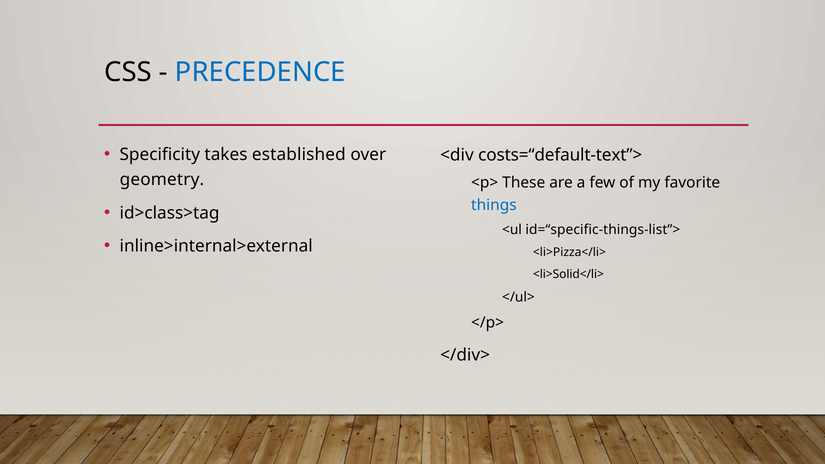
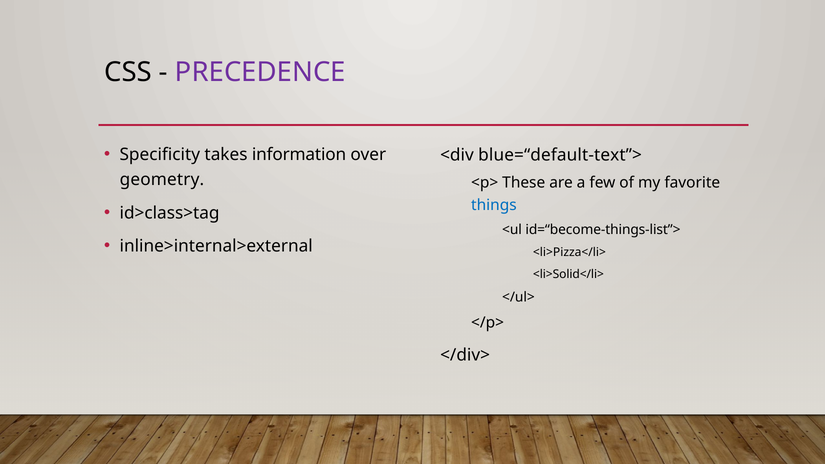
PRECEDENCE colour: blue -> purple (260, 72)
established: established -> information (299, 155)
costs=“default-text”>: costs=“default-text”> -> blue=“default-text”> (560, 155)
id=“specific-things-list”>: id=“specific-things-list”> -> id=“become-things-list”> (603, 230)
